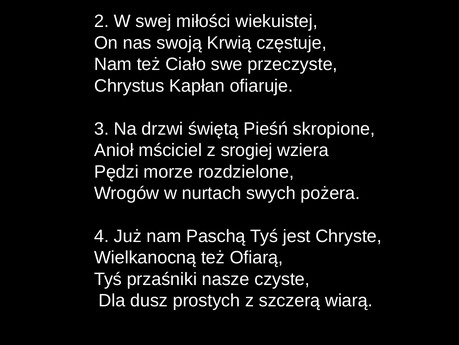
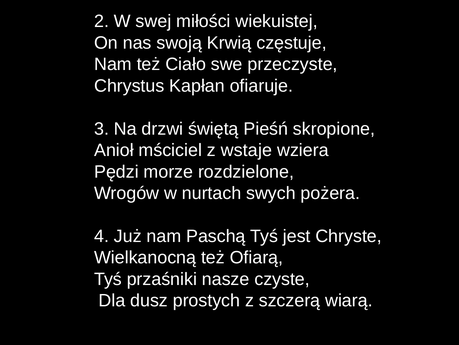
srogiej: srogiej -> wstaje (246, 150)
